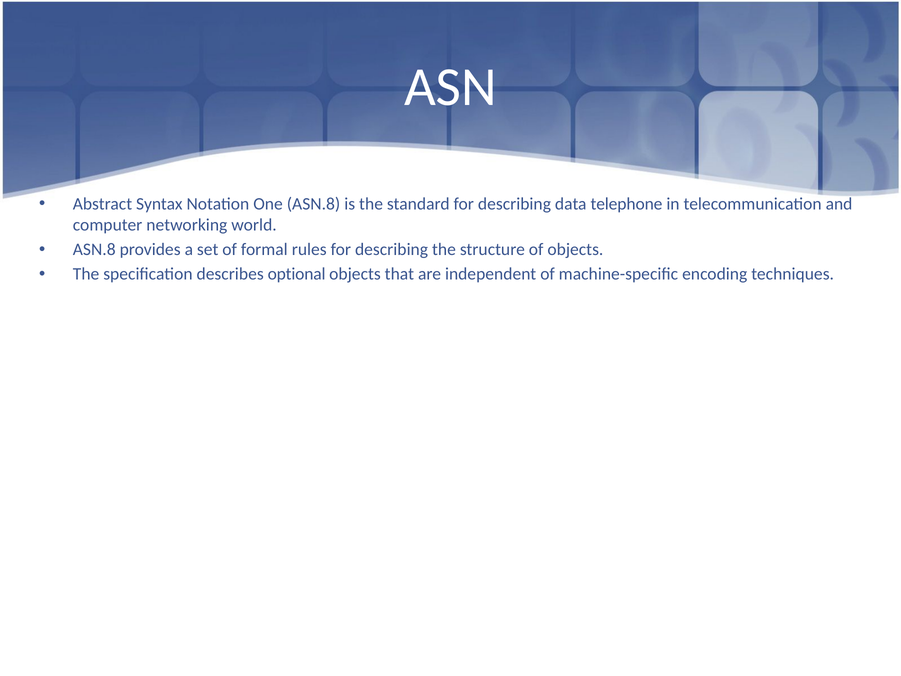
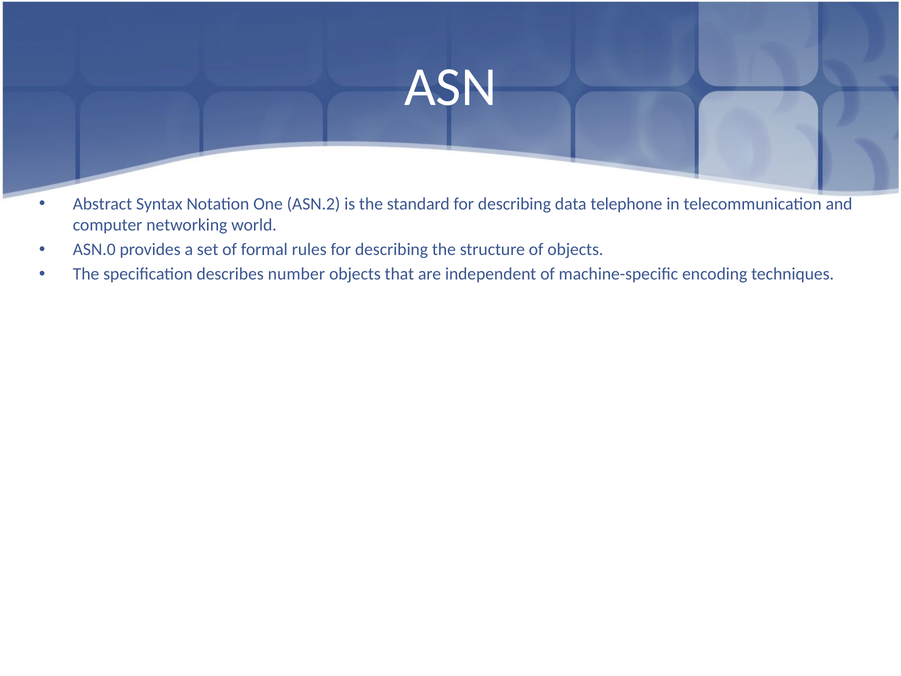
One ASN.8: ASN.8 -> ASN.2 (314, 204)
ASN.8: ASN.8 -> ASN.0 (94, 250)
optional: optional -> number (296, 274)
